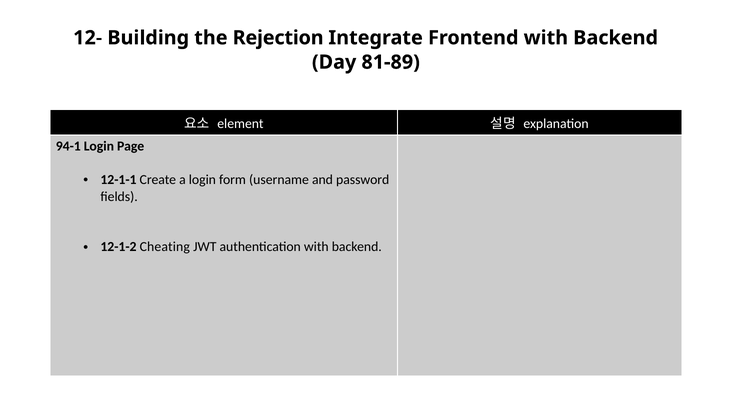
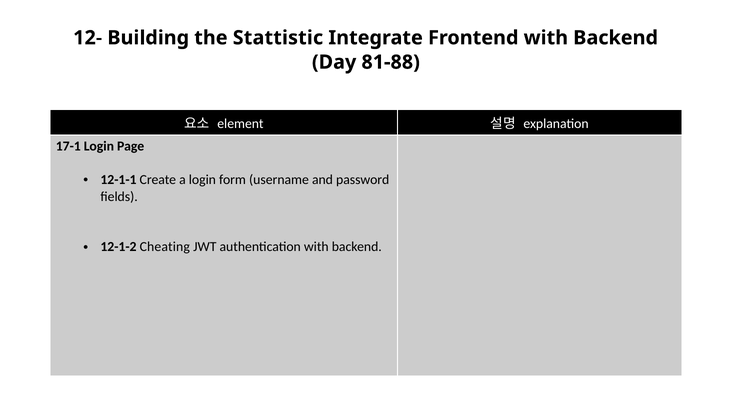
Rejection: Rejection -> Stattistic (278, 38)
81-89: 81-89 -> 81-88 (391, 62)
94-1: 94-1 -> 17-1 (68, 146)
